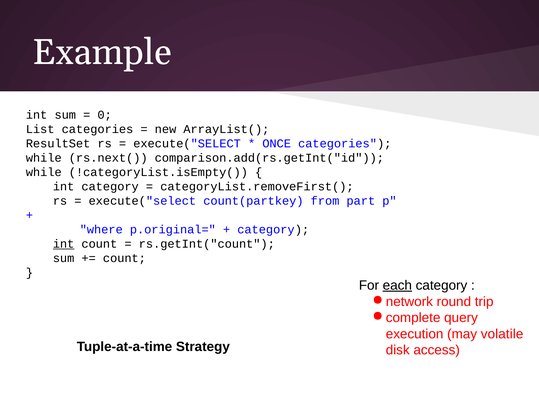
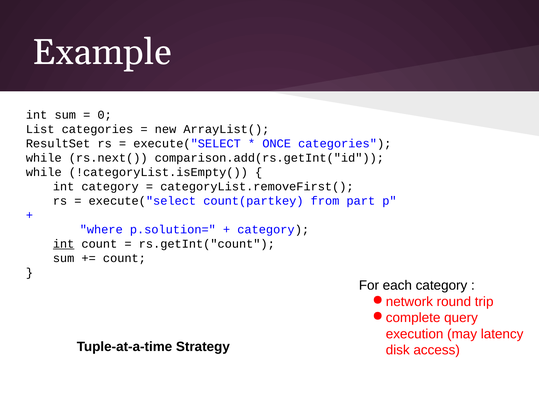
p.original=: p.original= -> p.solution= (173, 230)
each underline: present -> none (397, 286)
volatile: volatile -> latency (502, 334)
